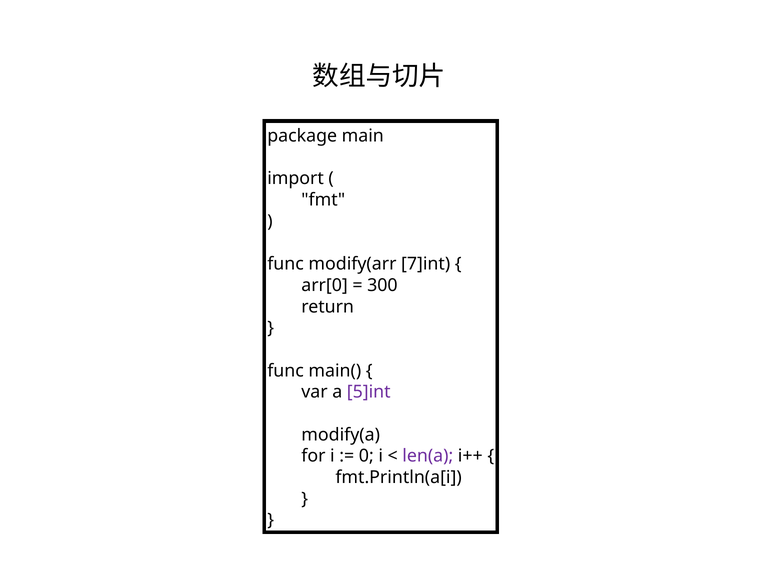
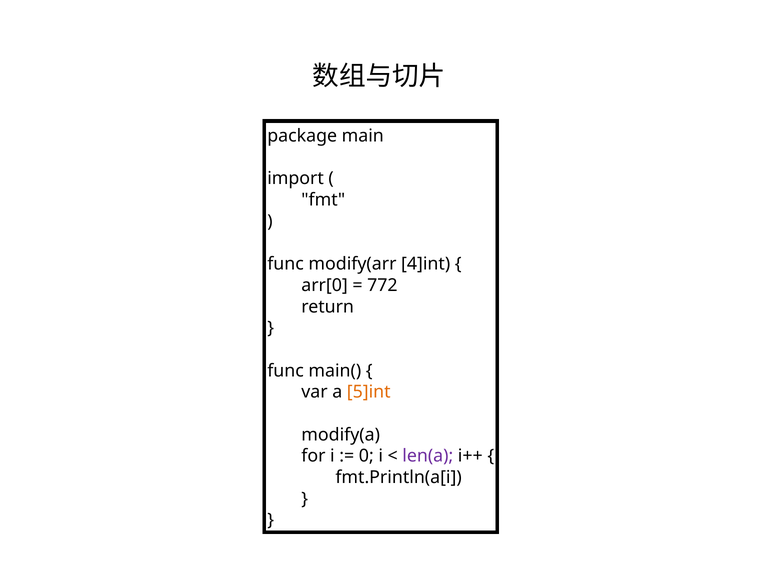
7]int: 7]int -> 4]int (426, 264)
300: 300 -> 772 (382, 285)
5]int colour: purple -> orange (369, 392)
